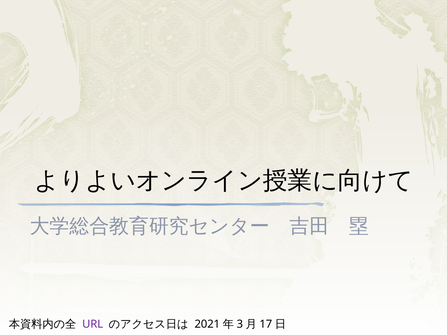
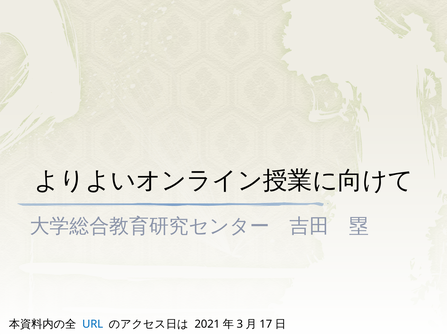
URL colour: purple -> blue (93, 324)
